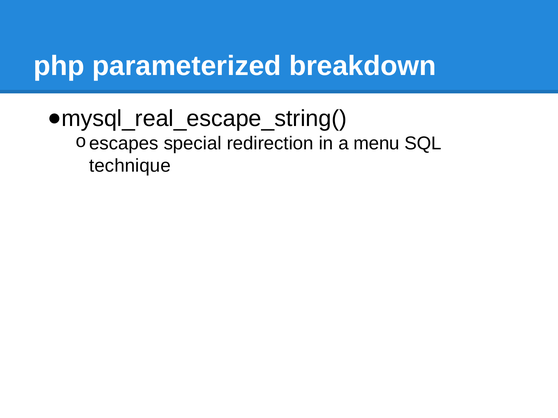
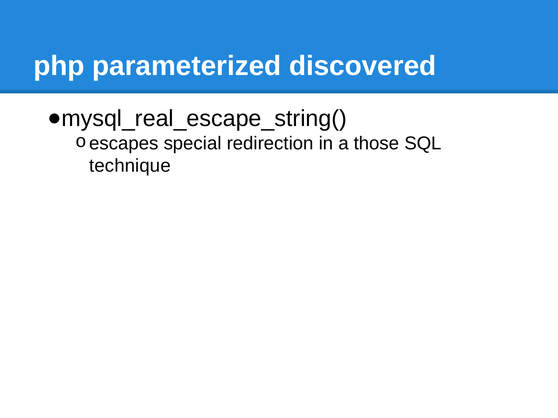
breakdown: breakdown -> discovered (363, 66)
menu: menu -> those (377, 144)
